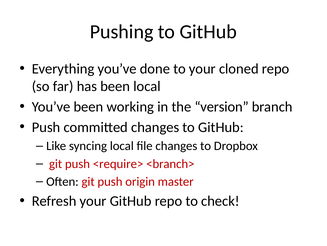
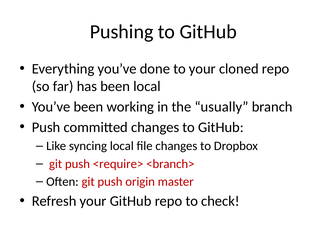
version: version -> usually (221, 106)
